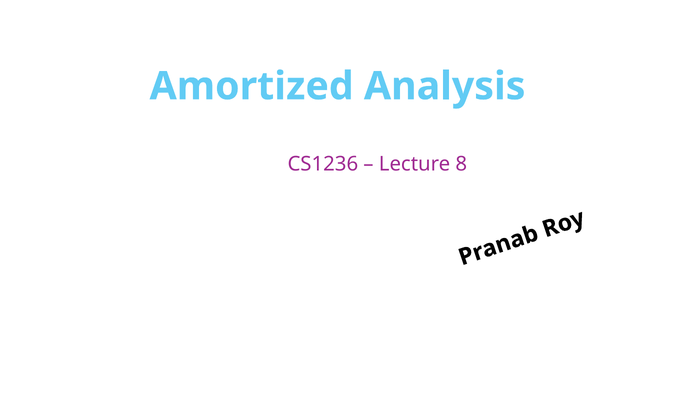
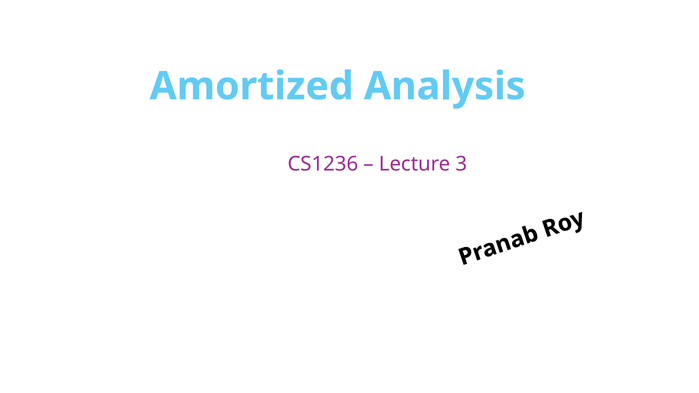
8: 8 -> 3 (461, 164)
